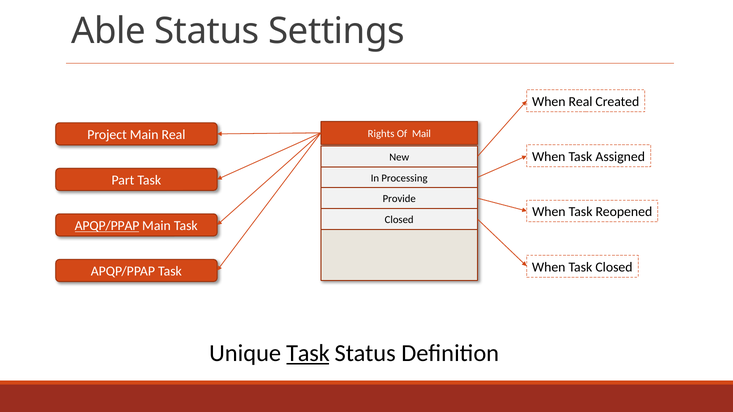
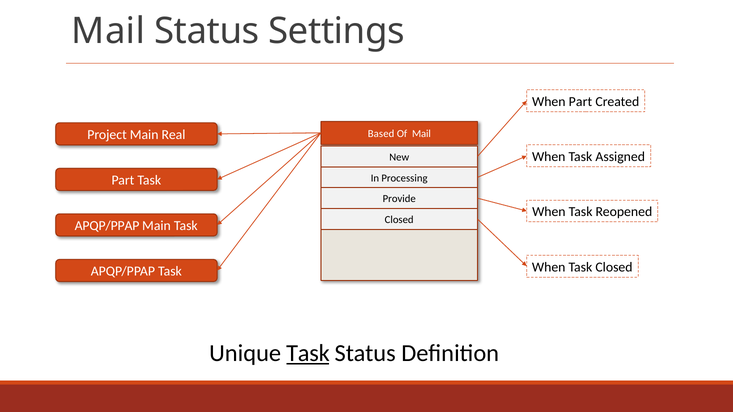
Able: Able -> Mail (108, 31)
When Real: Real -> Part (580, 102)
Rights: Rights -> Based (381, 134)
APQP/PPAP underline: present -> none (107, 226)
